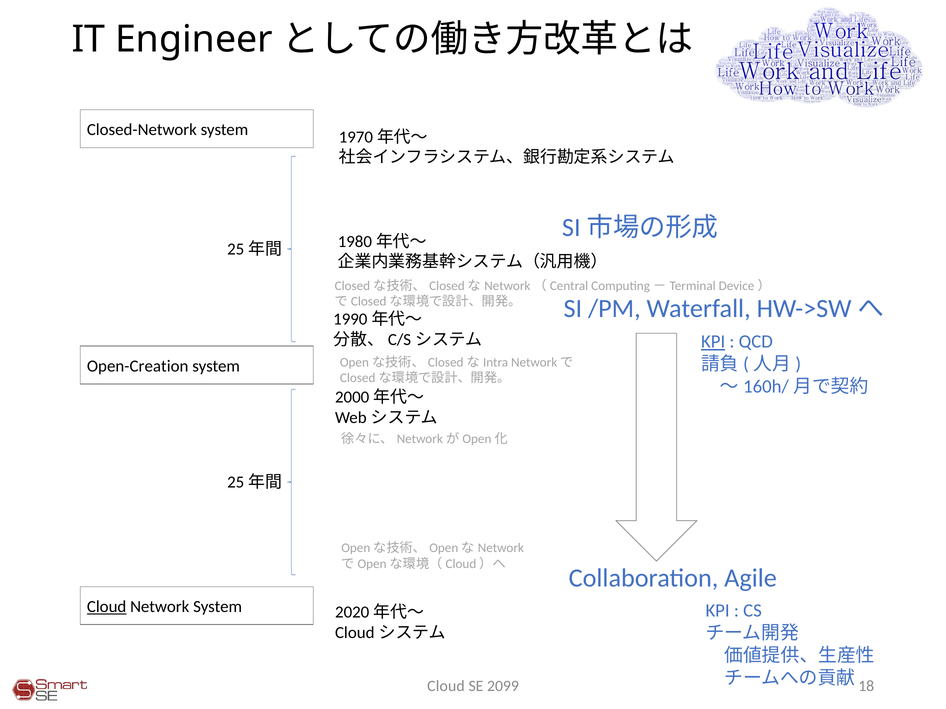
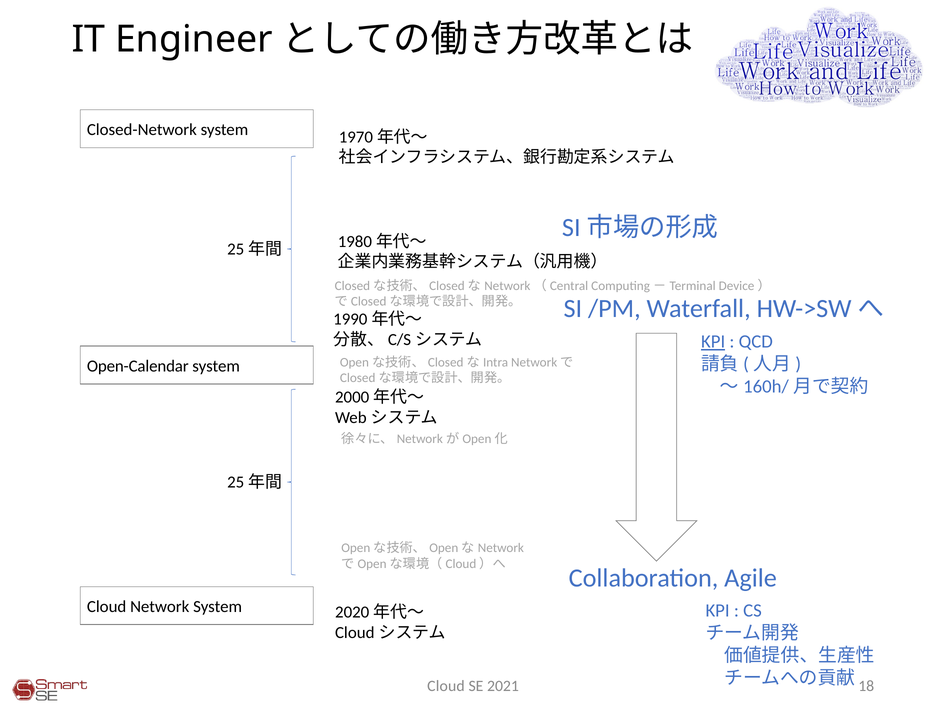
Open-Creation: Open-Creation -> Open-Calendar (138, 366)
Cloud underline: present -> none (107, 607)
2099: 2099 -> 2021 (503, 687)
